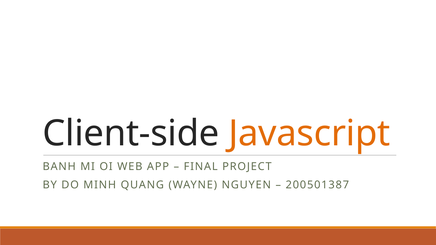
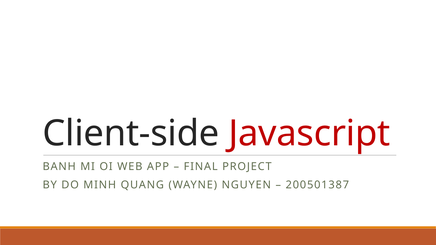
Javascript colour: orange -> red (309, 134)
